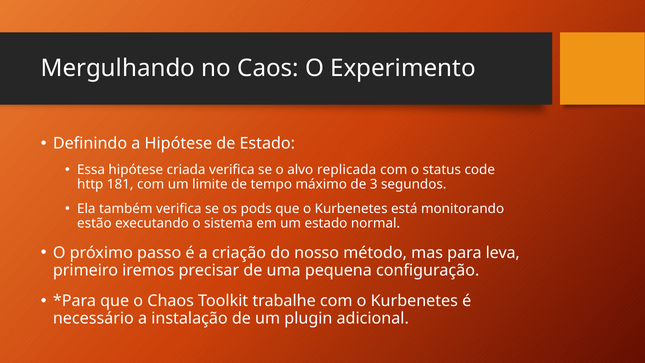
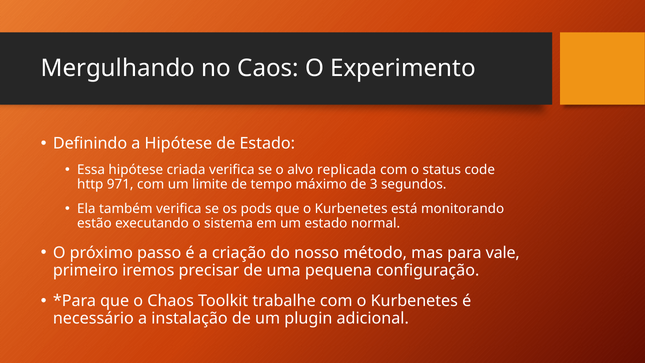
181: 181 -> 971 (120, 184)
leva: leva -> vale (503, 253)
